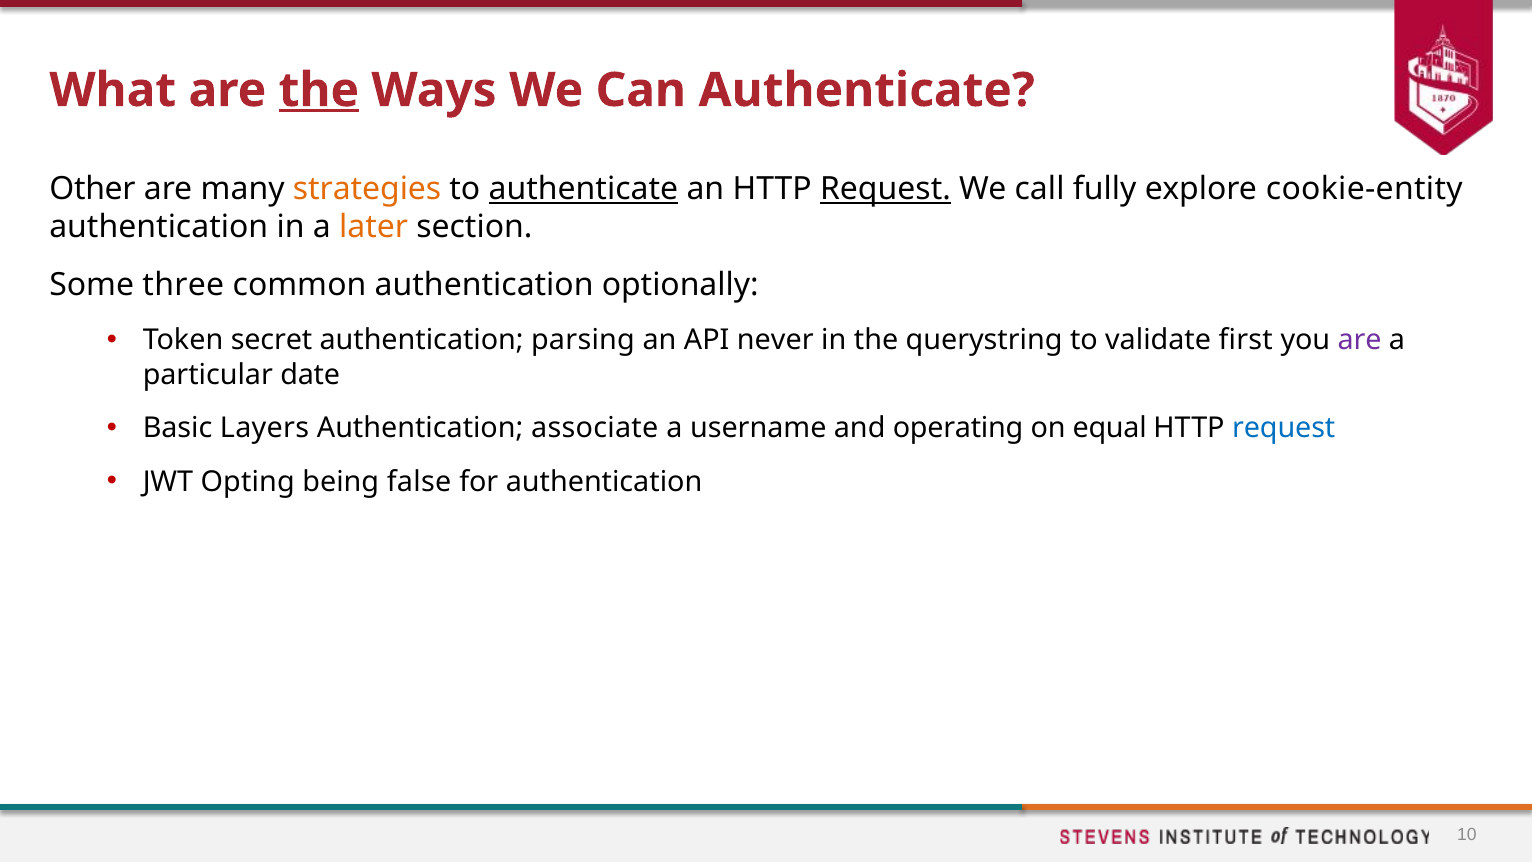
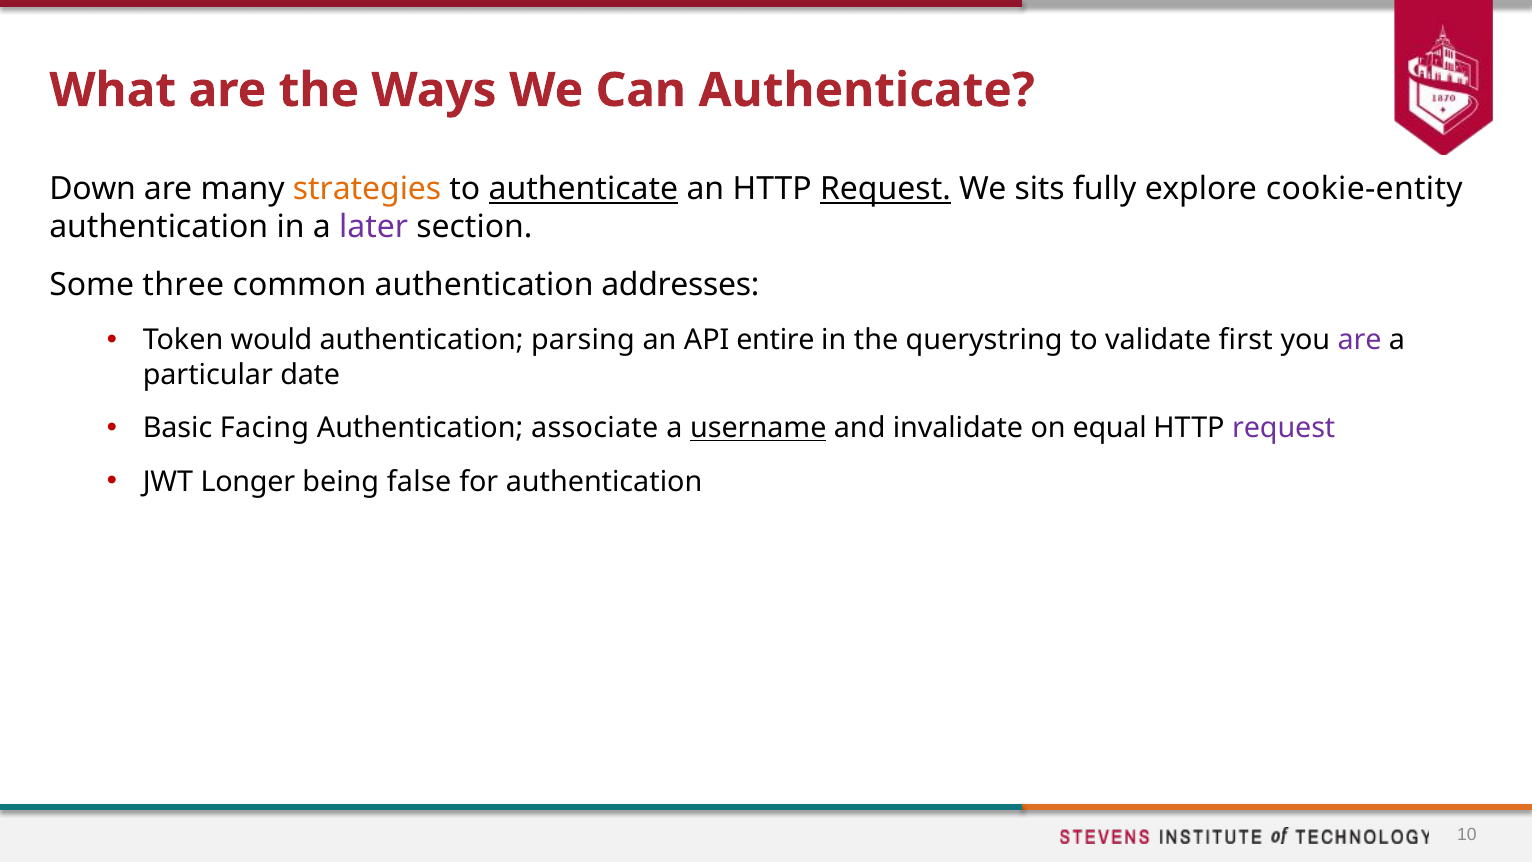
the underline: present -> none (319, 90)
Other: Other -> Down (93, 189)
call: call -> sits (1040, 189)
later colour: orange -> purple (374, 227)
optionally: optionally -> addresses (680, 285)
secret: secret -> would (272, 340)
never: never -> entire (775, 340)
Layers: Layers -> Facing (265, 428)
username underline: none -> present (758, 428)
operating: operating -> invalidate (958, 428)
request colour: blue -> purple (1284, 428)
Opting: Opting -> Longer (248, 482)
